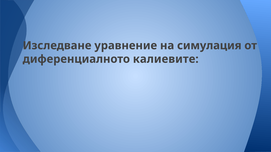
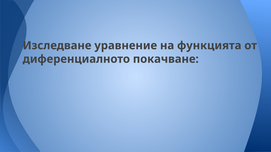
симулация: симулация -> функцията (209, 46)
калиевите: калиевите -> покачване (166, 59)
